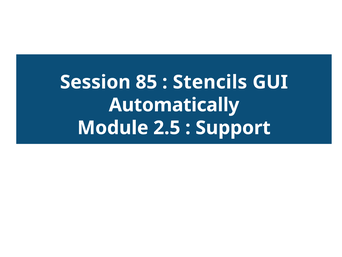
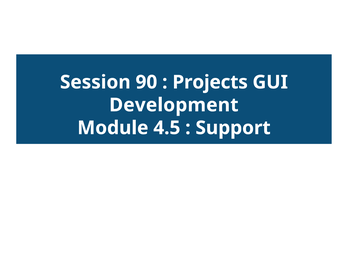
85: 85 -> 90 (146, 82)
Stencils: Stencils -> Projects (210, 82)
Automatically: Automatically -> Development (174, 105)
2.5: 2.5 -> 4.5 (167, 128)
